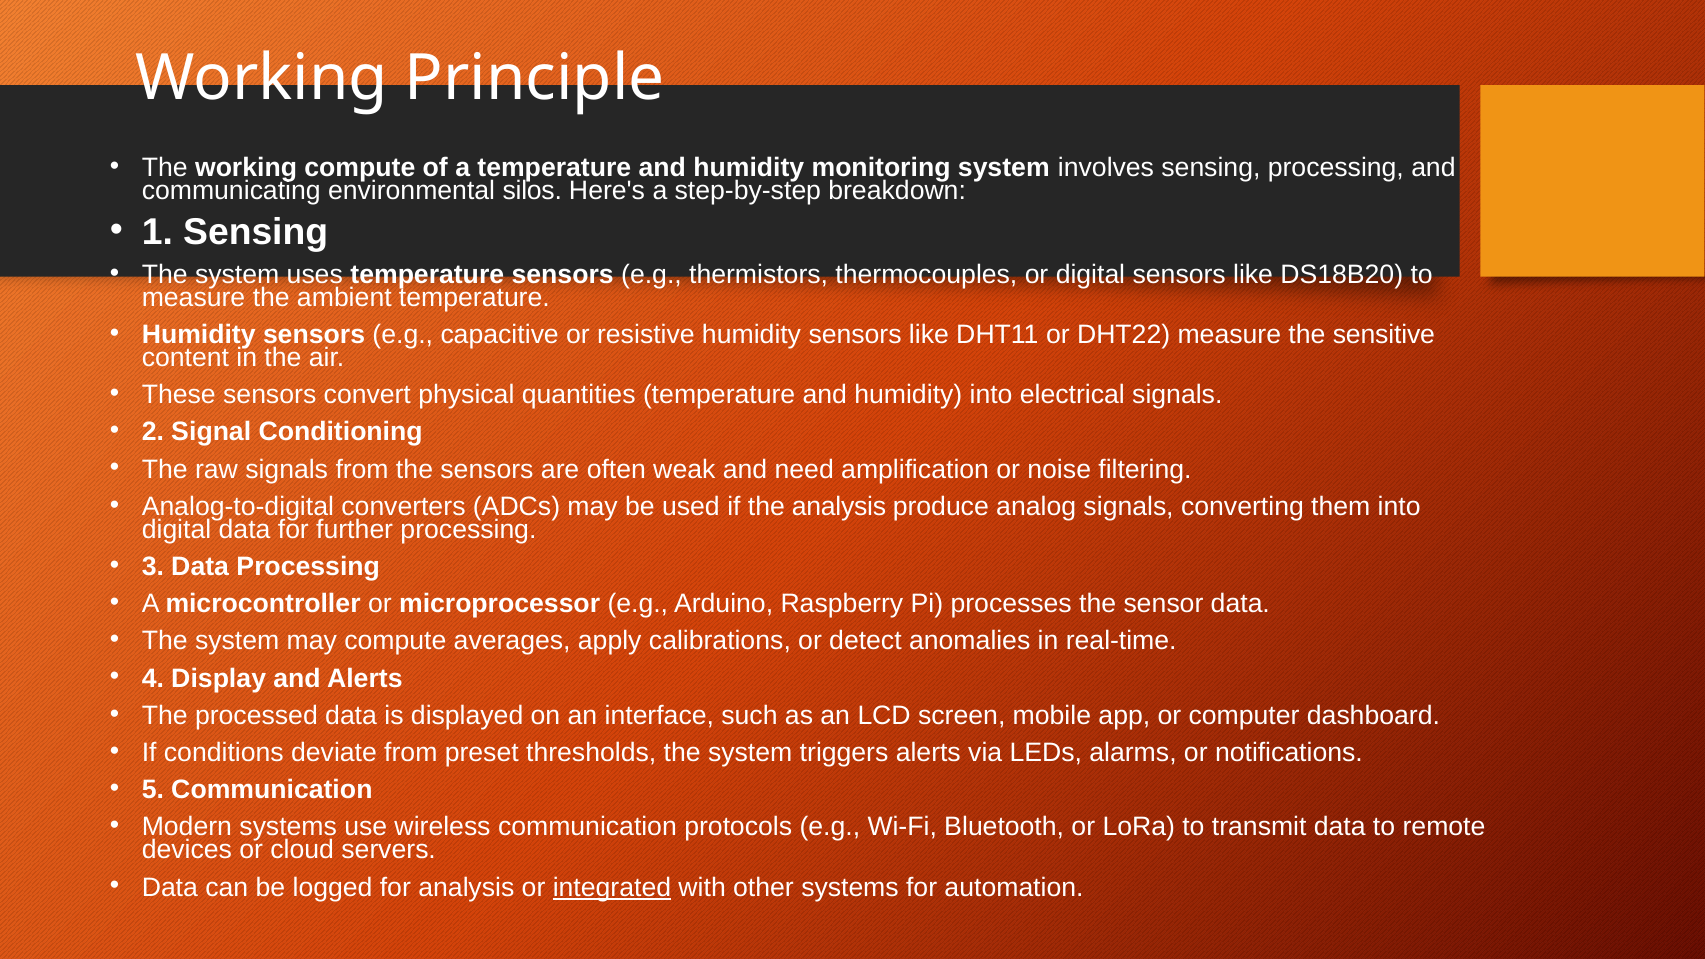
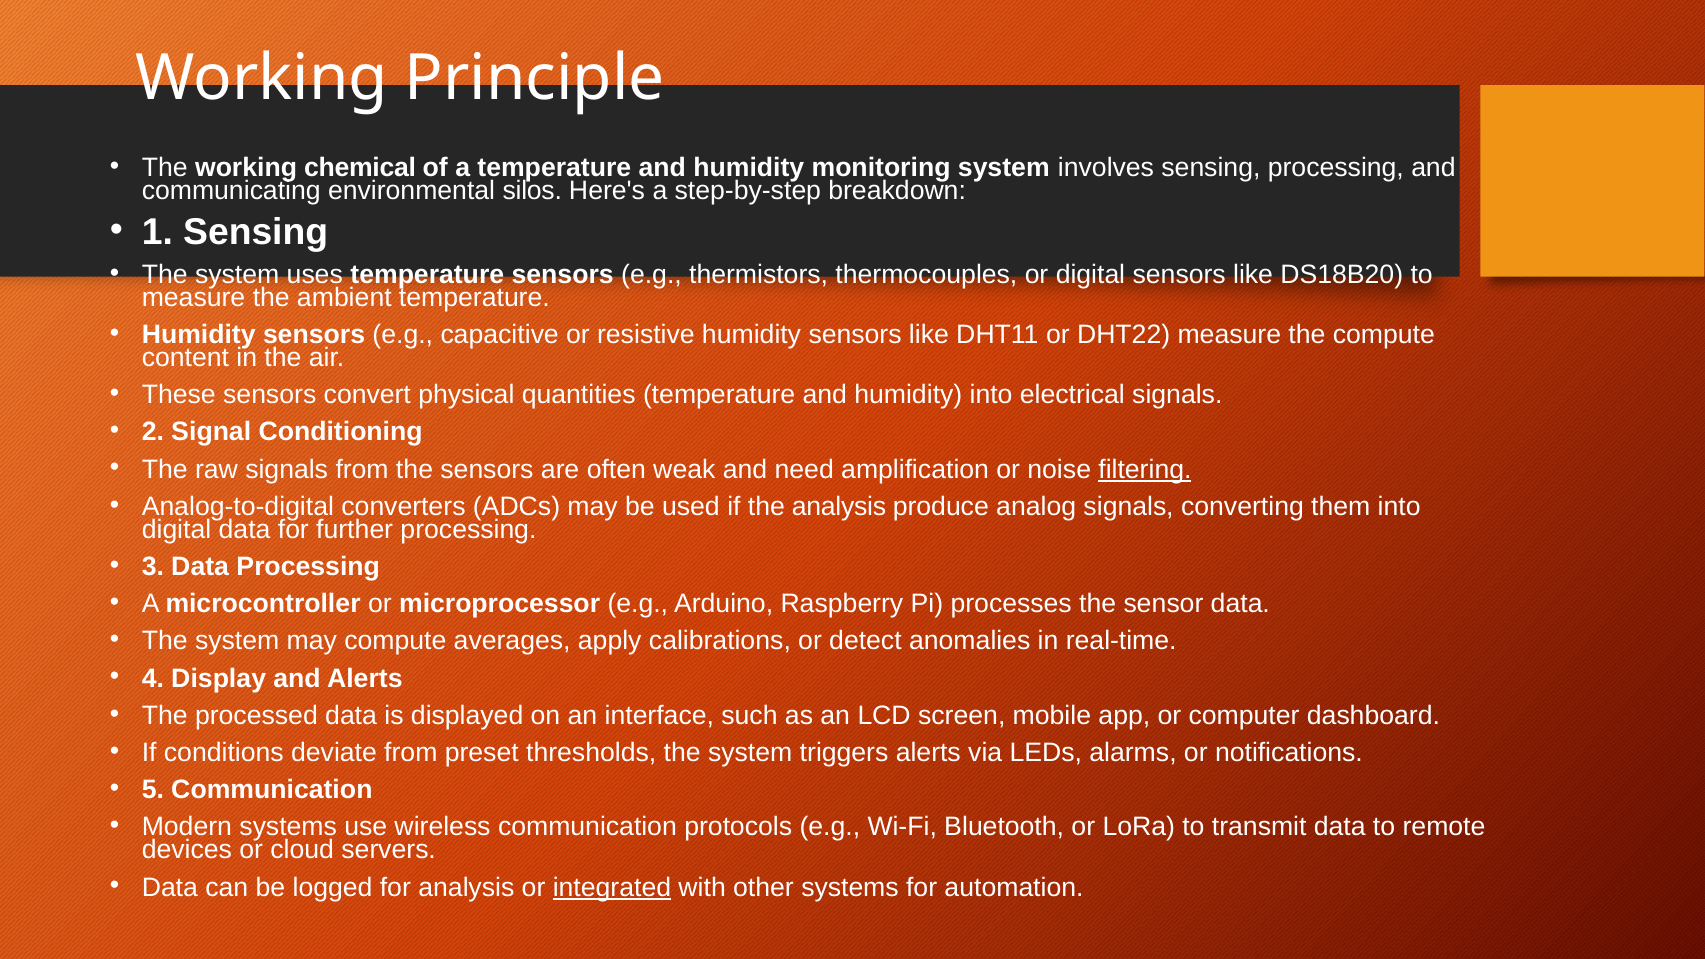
working compute: compute -> chemical (360, 168)
the sensitive: sensitive -> compute (1384, 335)
filtering underline: none -> present (1145, 469)
